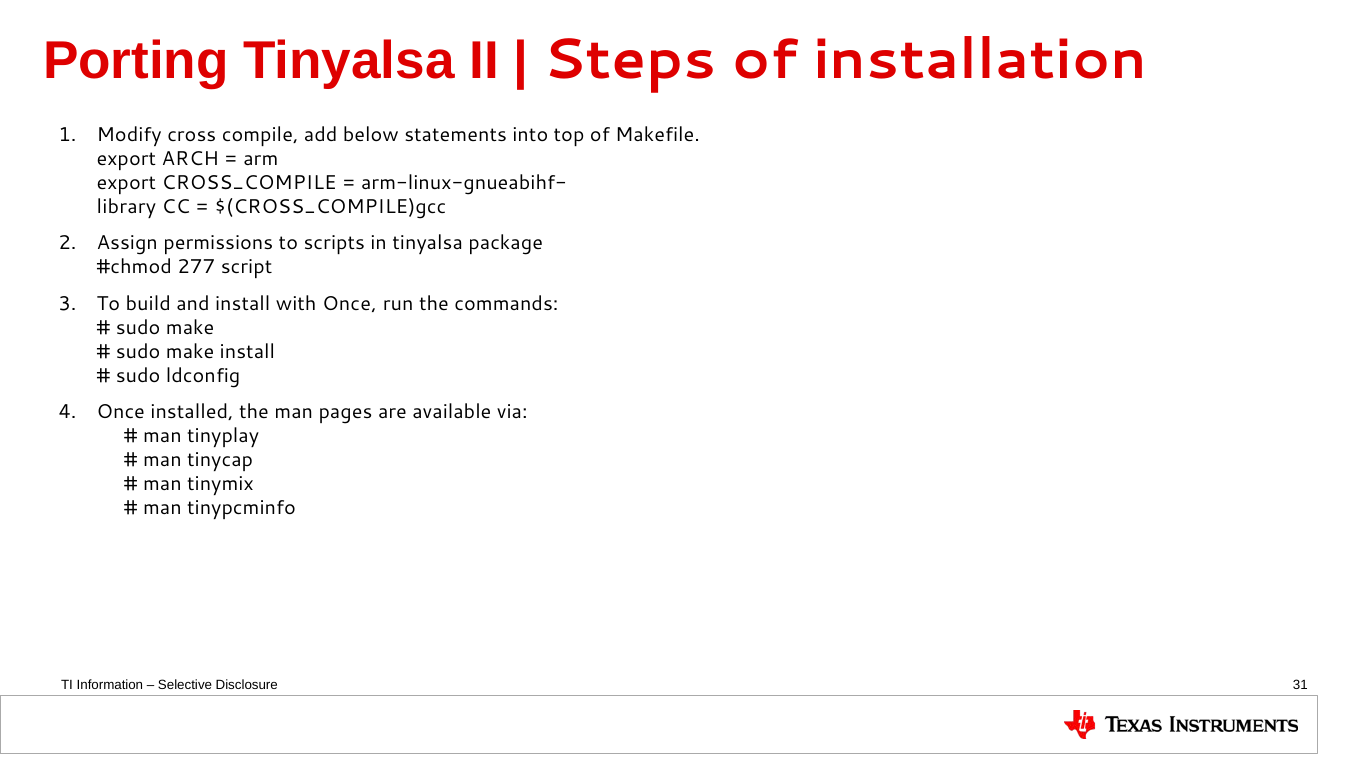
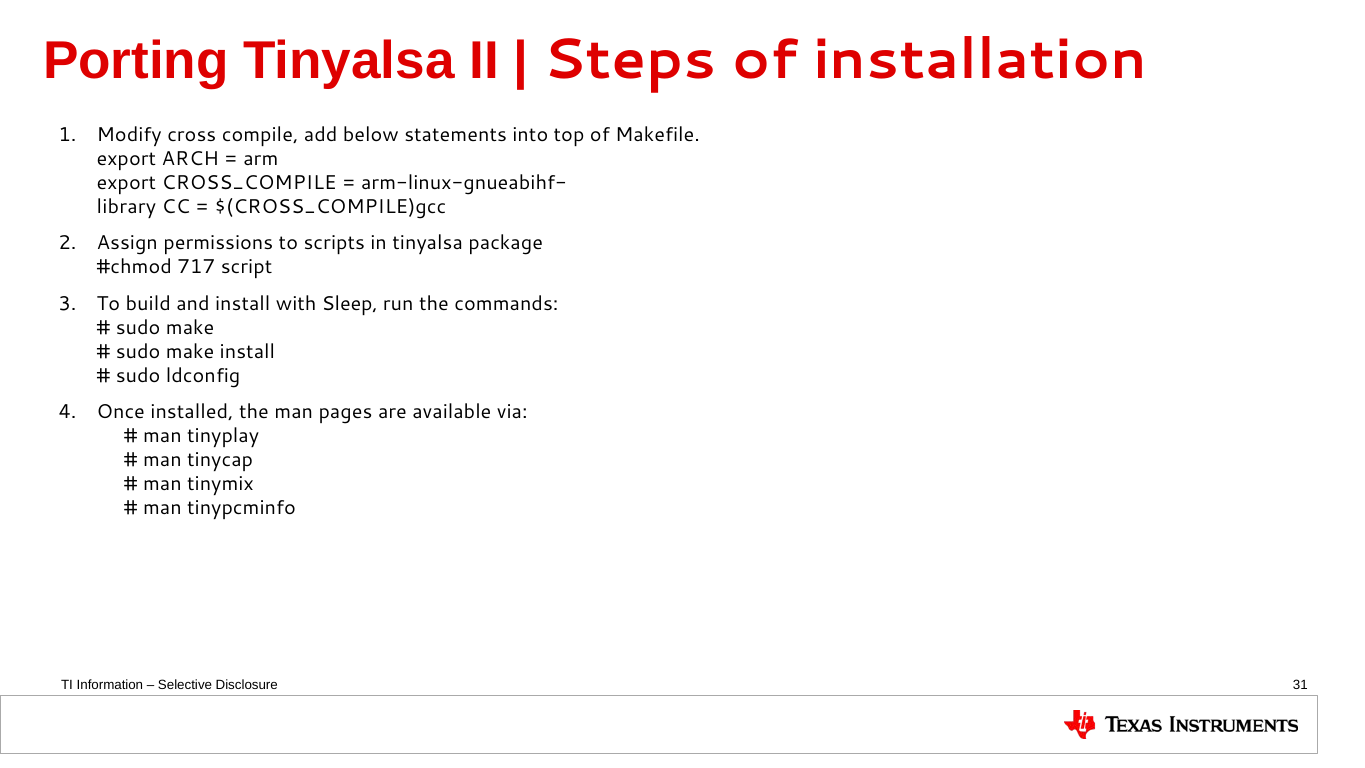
277: 277 -> 717 (196, 267)
with Once: Once -> Sleep (350, 304)
